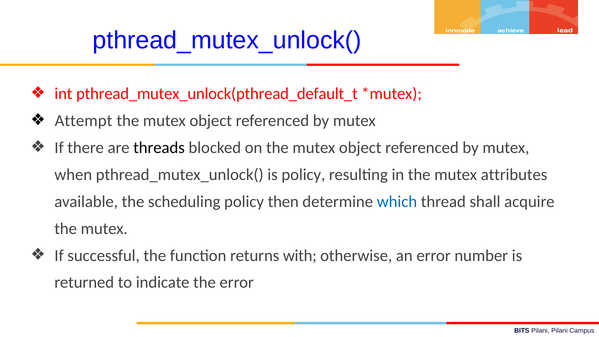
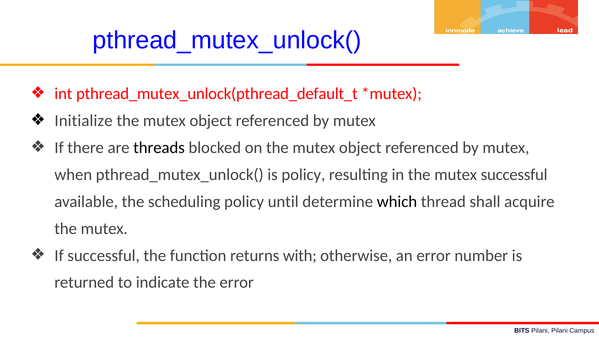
Attempt: Attempt -> Initialize (84, 121)
mutex attributes: attributes -> successful (514, 175)
then: then -> until (283, 202)
which colour: blue -> black (397, 202)
